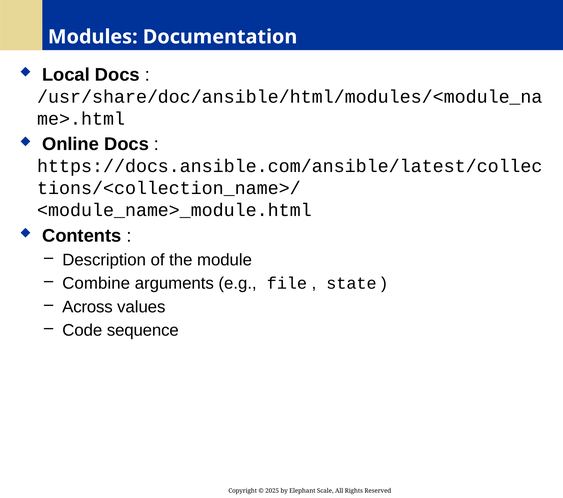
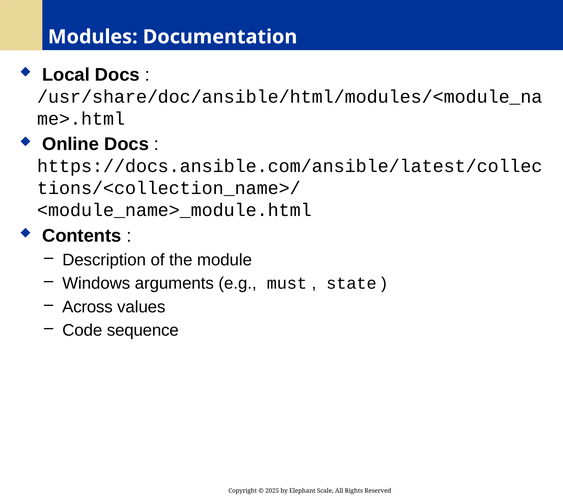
Combine: Combine -> Windows (96, 284)
file: file -> must (287, 284)
